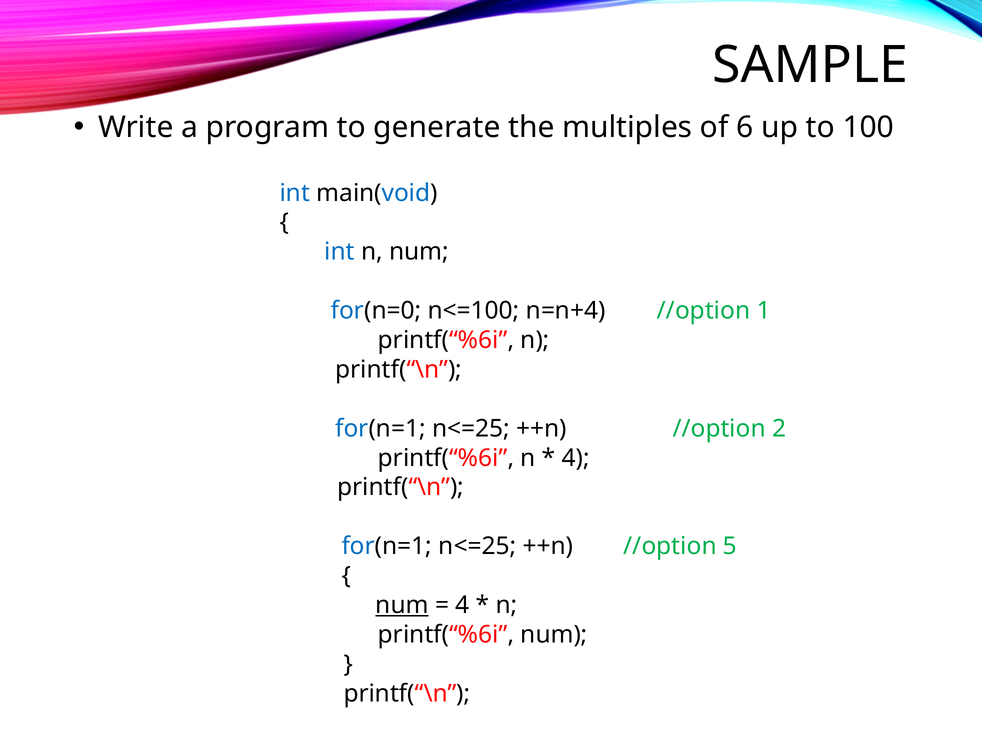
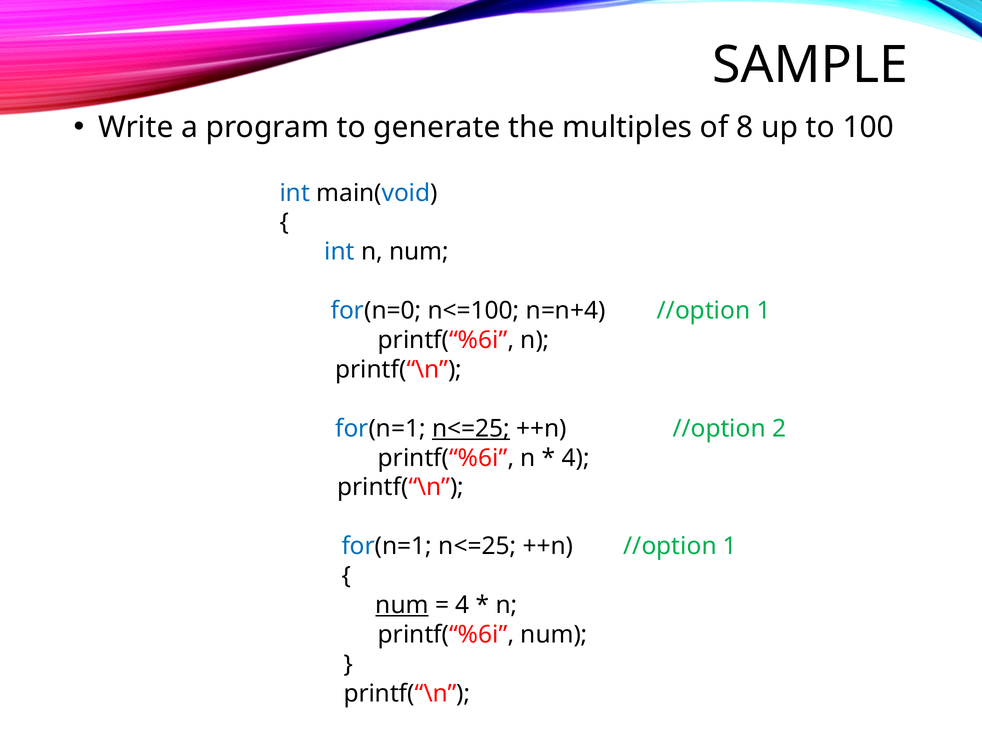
6: 6 -> 8 (745, 127)
n<=25 underline: none -> present (471, 429)
++n //option 5: 5 -> 1 (730, 547)
